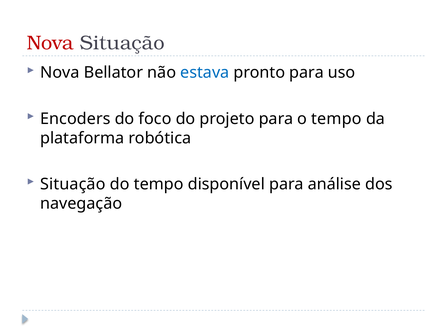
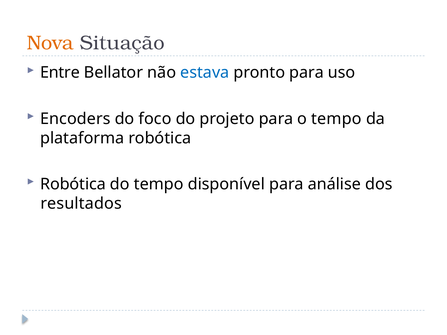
Nova colour: red -> orange (50, 43)
Nova: Nova -> Entre (60, 73)
Situação: Situação -> Robótica (73, 184)
navegação: navegação -> resultados (81, 204)
